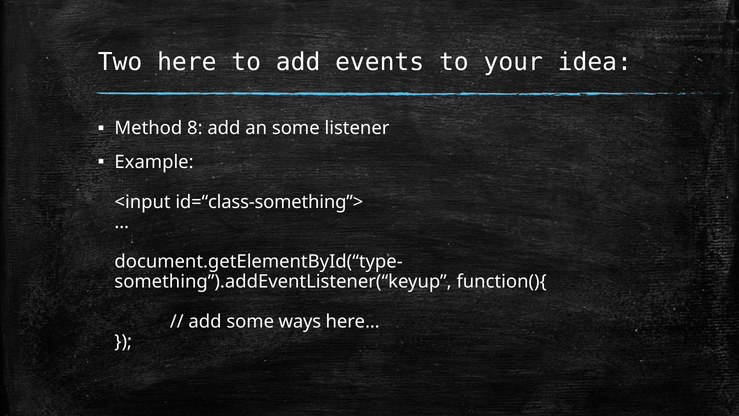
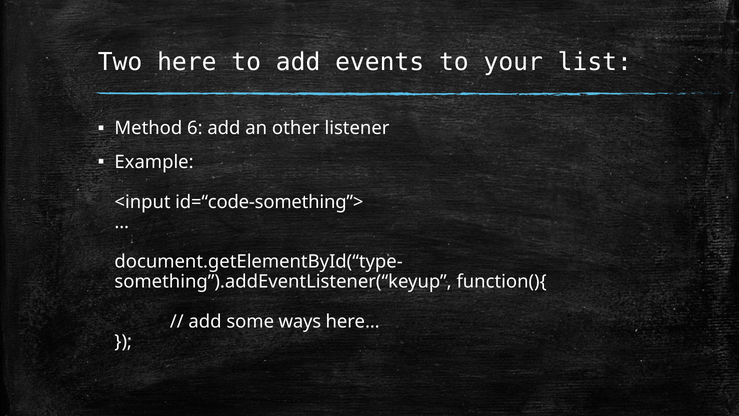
idea: idea -> list (595, 62)
8: 8 -> 6 (195, 128)
an some: some -> other (296, 128)
id=“class-something”>: id=“class-something”> -> id=“code-something”> (269, 202)
